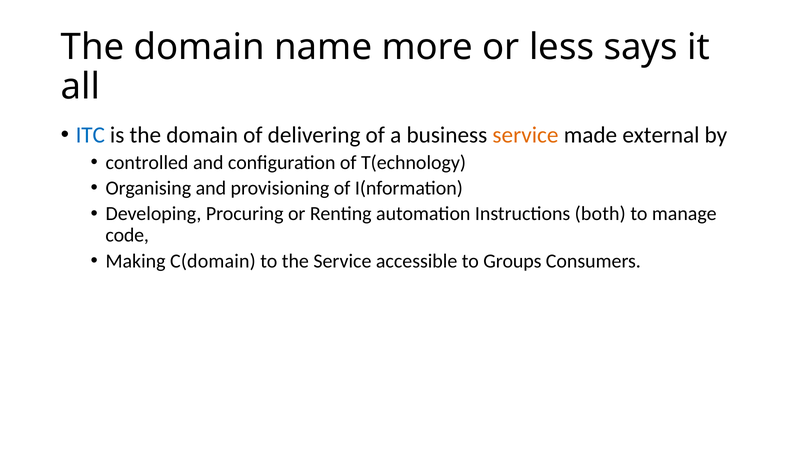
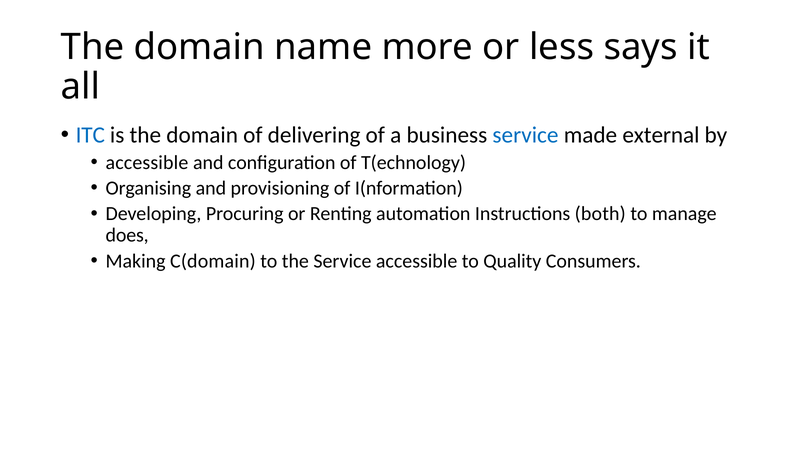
service colour: orange -> blue (525, 135)
controlled: controlled -> accessible (147, 162)
code: code -> does (127, 235)
Groups: Groups -> Quality (512, 261)
